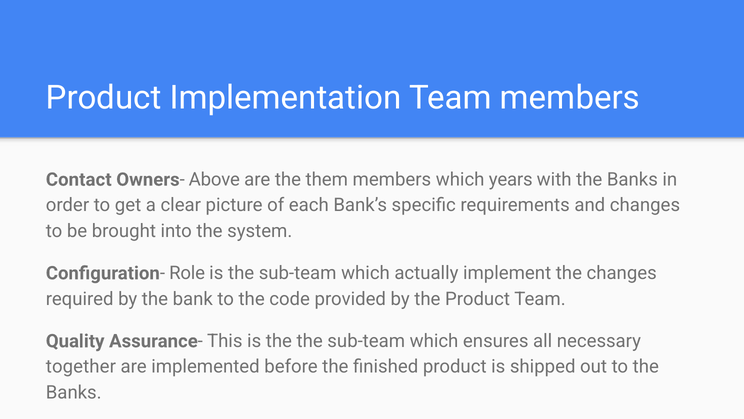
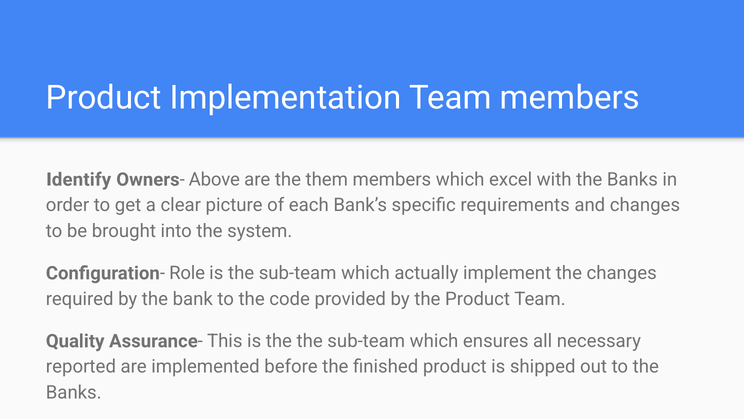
Contact: Contact -> Identify (79, 179)
years: years -> excel (511, 179)
together: together -> reported (81, 366)
